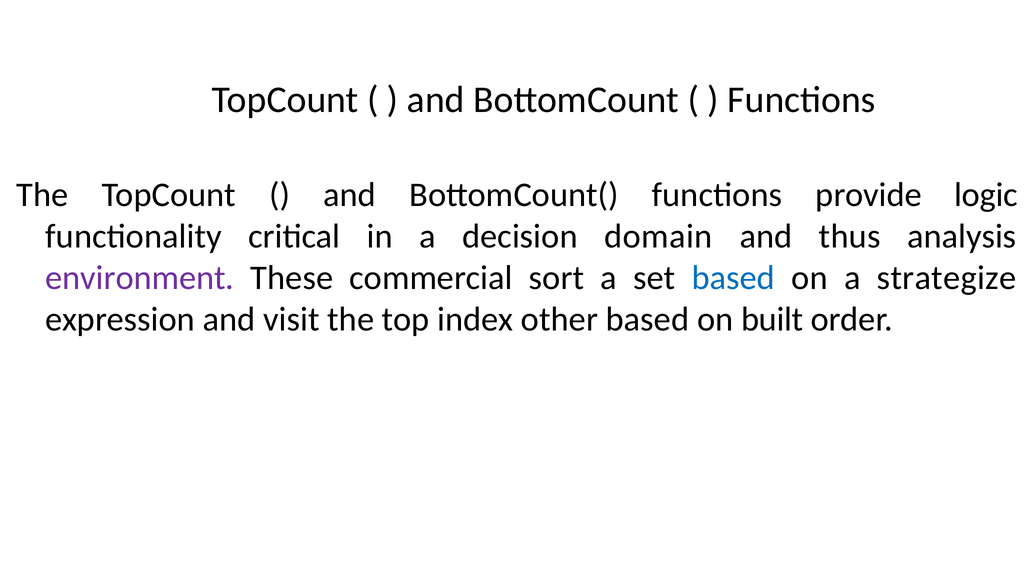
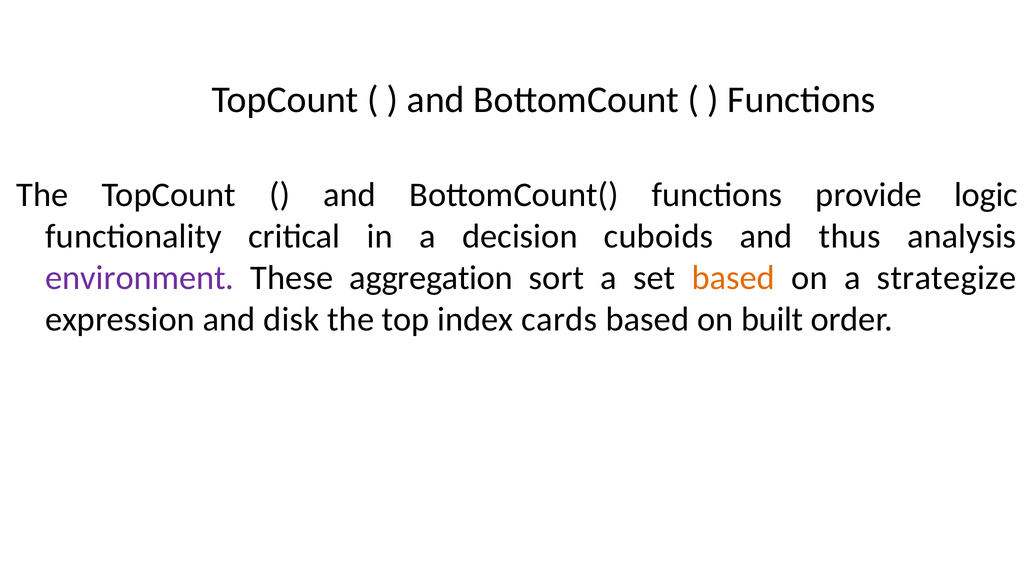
domain: domain -> cuboids (659, 236)
commercial: commercial -> aggregation (431, 278)
based colour: blue -> orange (733, 278)
visit: visit -> disk (291, 319)
other: other -> cards (559, 319)
